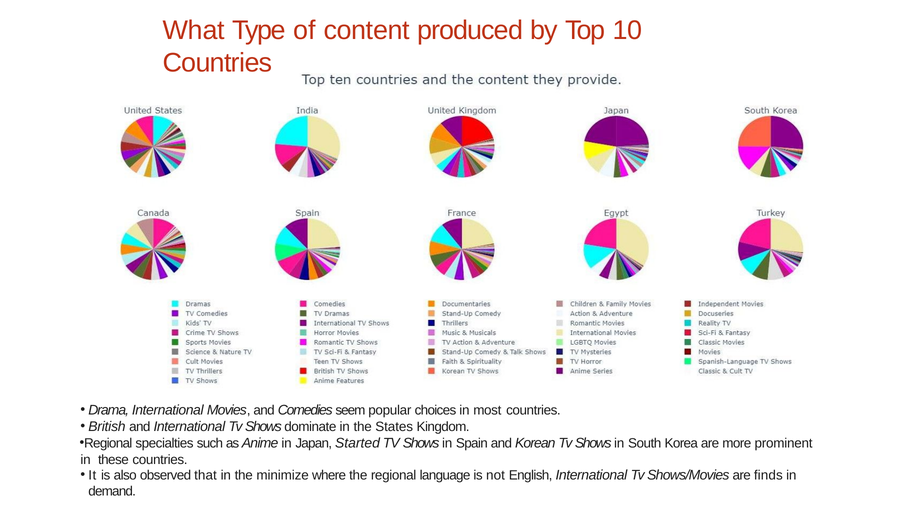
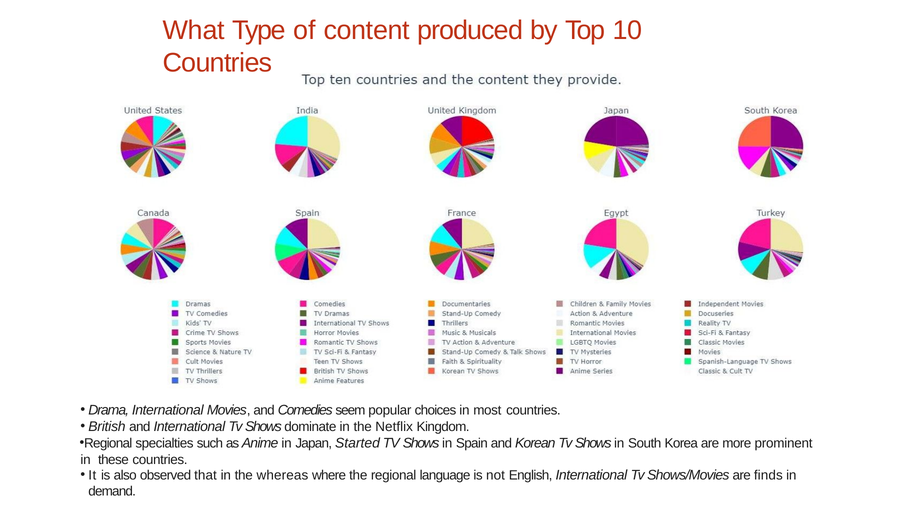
States: States -> Netflix (394, 427)
minimize: minimize -> whereas (282, 476)
